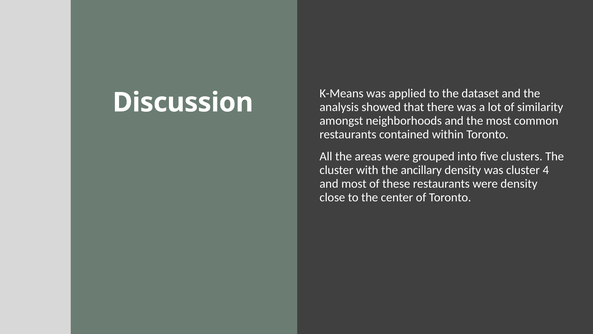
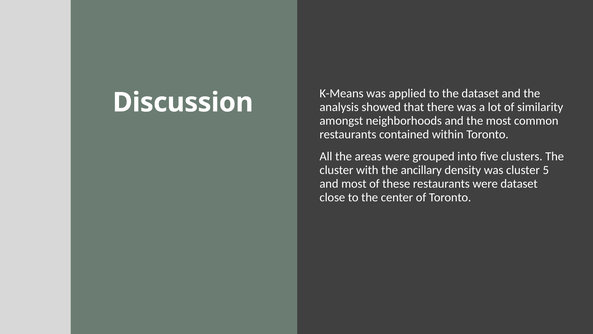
4: 4 -> 5 (546, 170)
were density: density -> dataset (519, 184)
